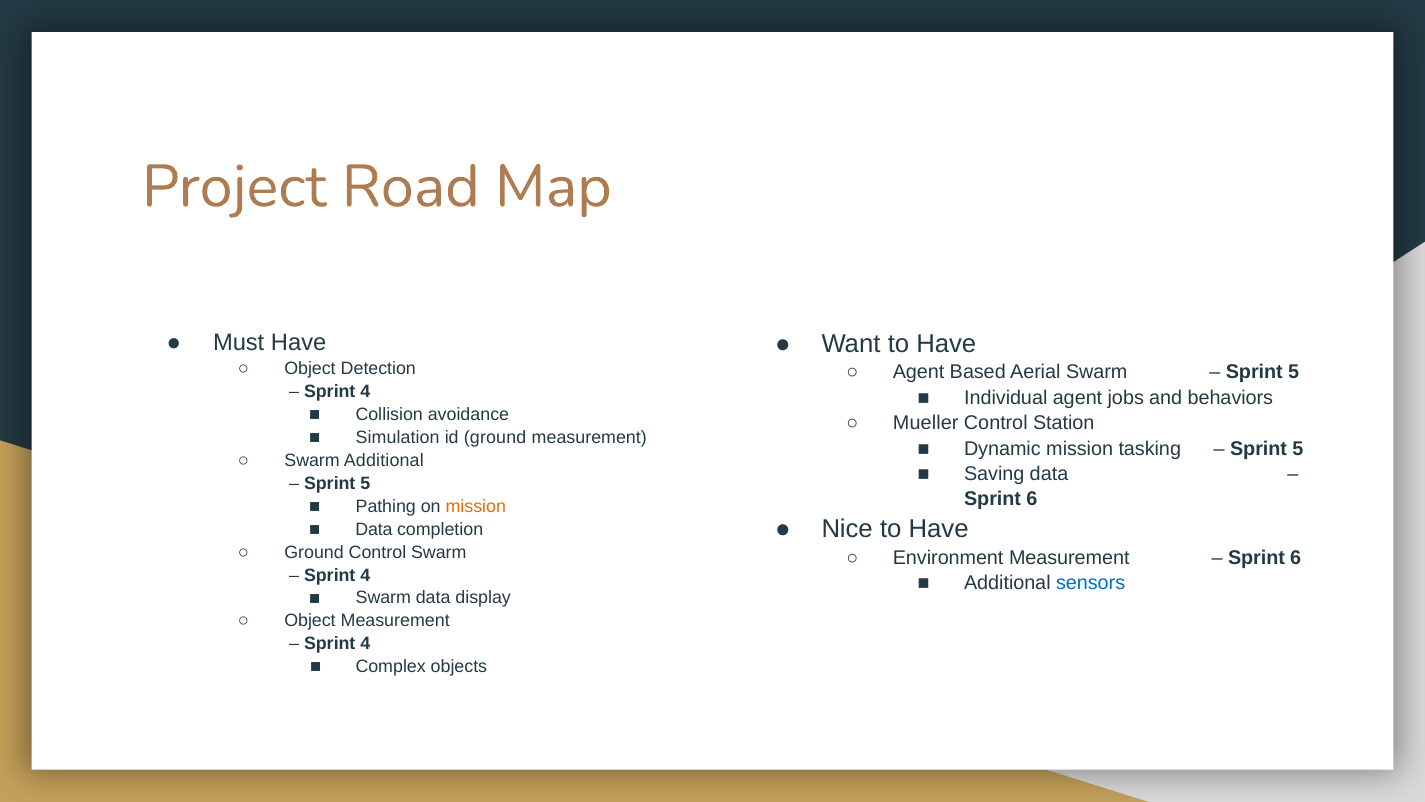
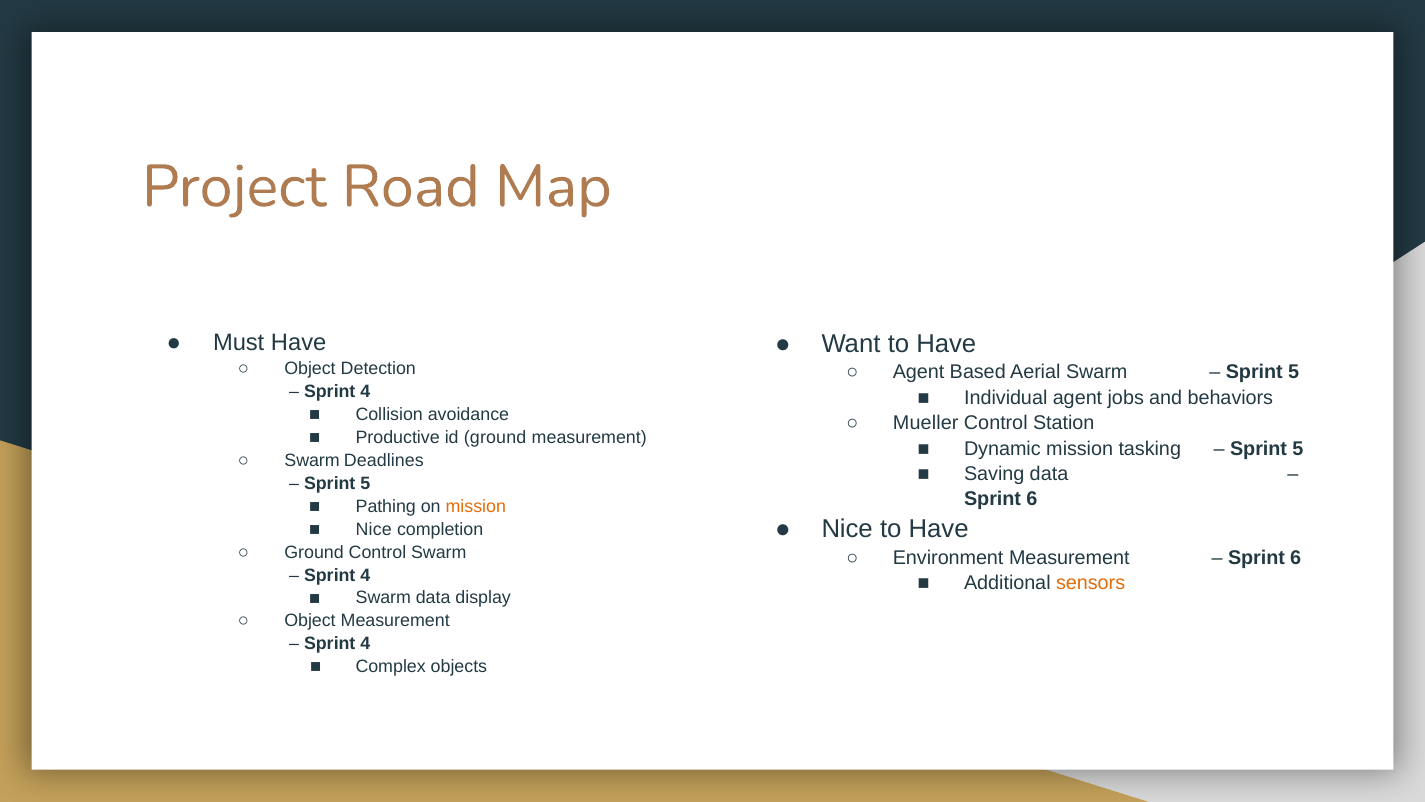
Simulation: Simulation -> Productive (398, 437)
Swarm Additional: Additional -> Deadlines (384, 460)
Data: Data -> Nice (374, 529)
sensors colour: blue -> orange (1091, 583)
